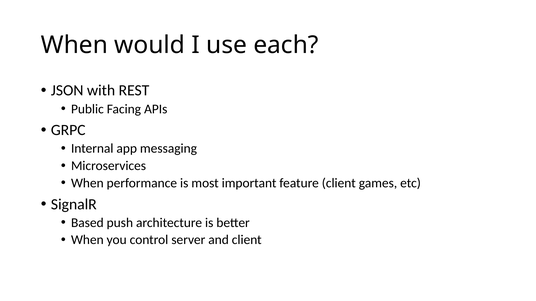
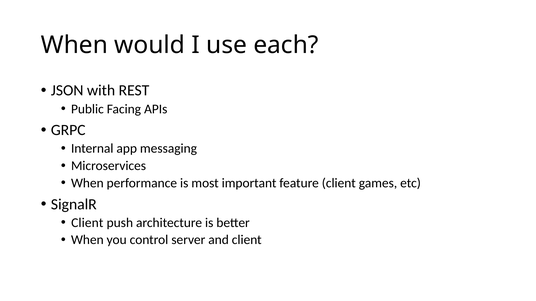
Based: Based -> Client (87, 223)
